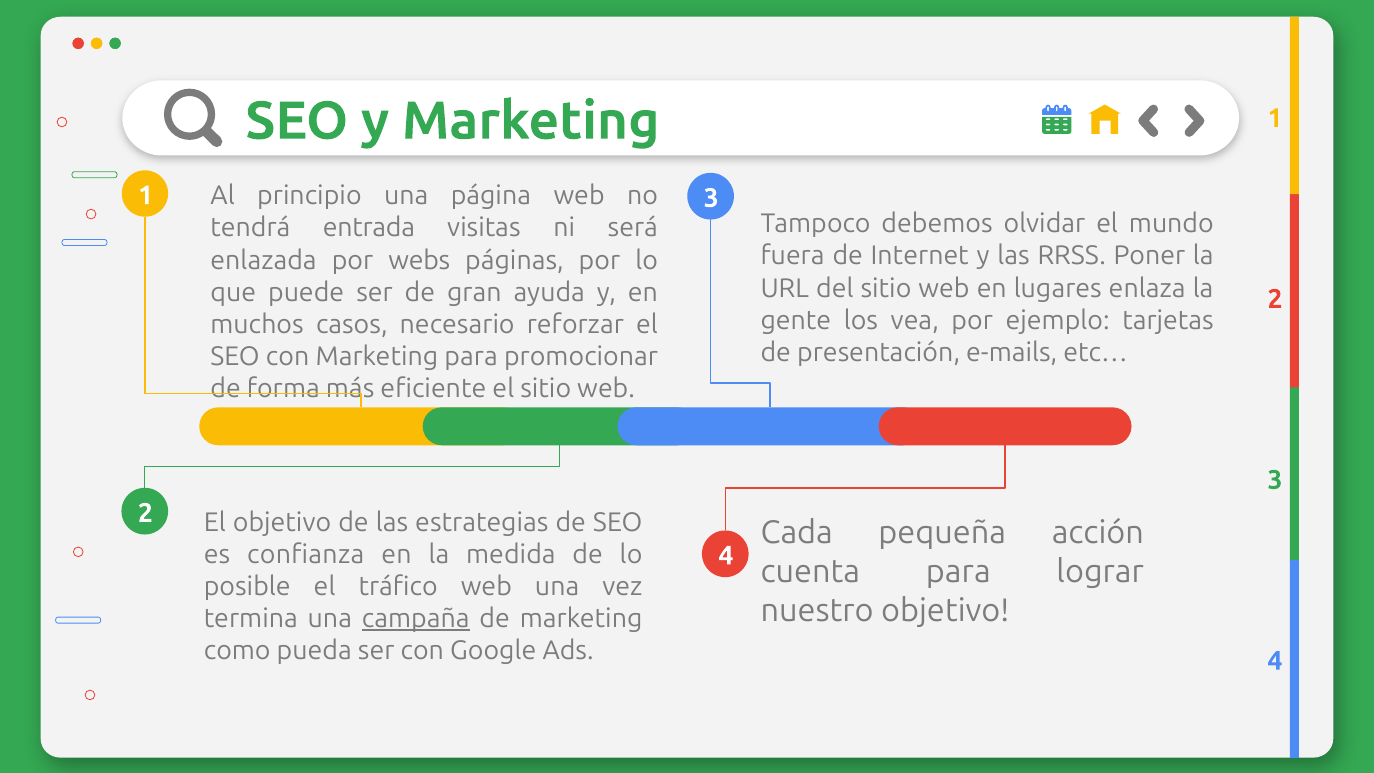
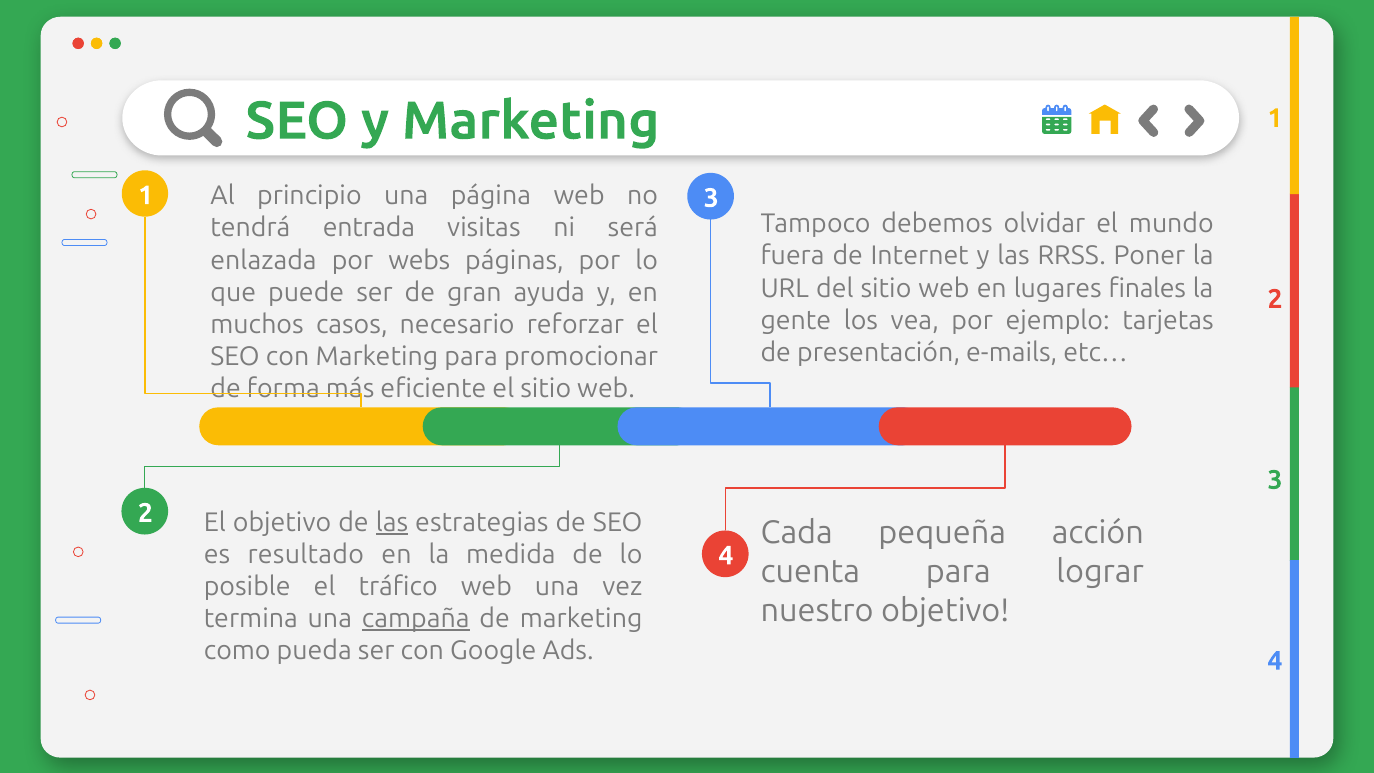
enlaza: enlaza -> finales (1147, 288)
las underline: none -> present (392, 522)
confianza: confianza -> resultado (306, 554)
